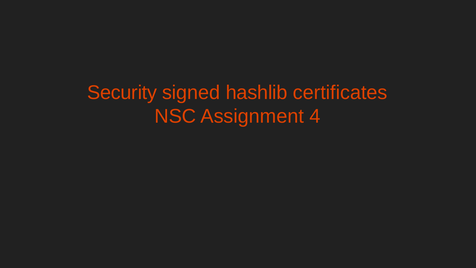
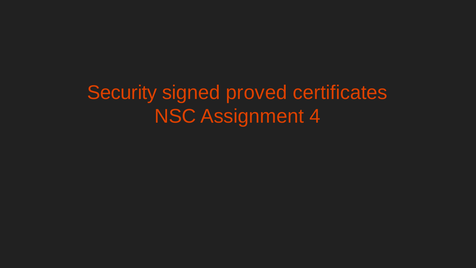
hashlib: hashlib -> proved (256, 93)
